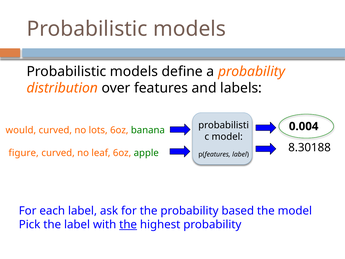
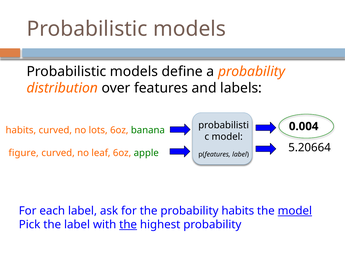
would: would -> habits (21, 130)
8.30188: 8.30188 -> 5.20664 (310, 147)
probability based: based -> habits (238, 211)
model underline: none -> present (295, 211)
